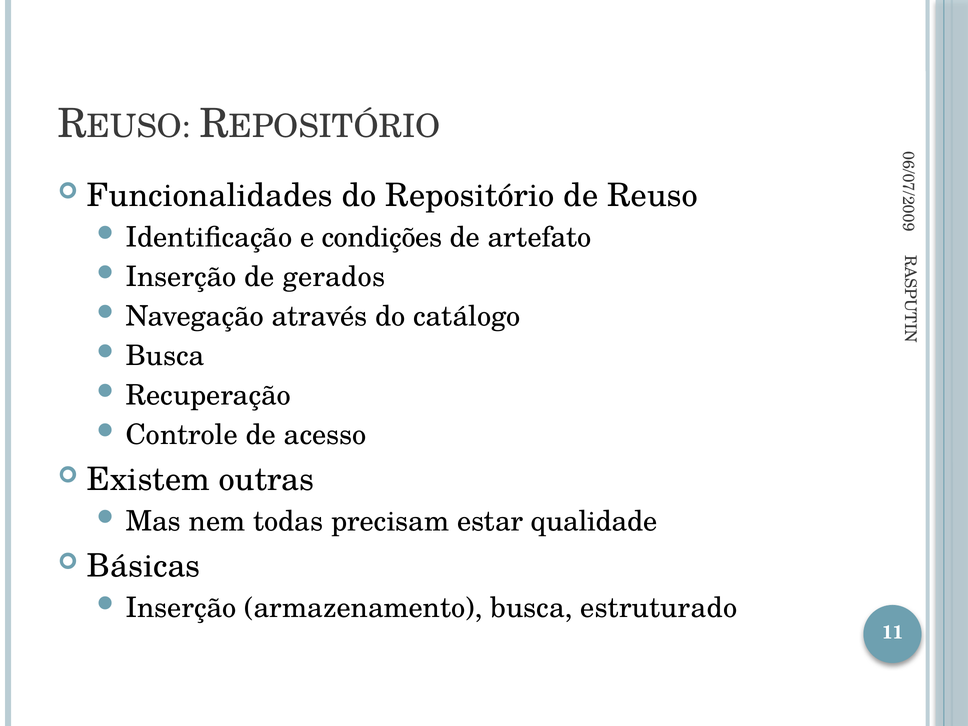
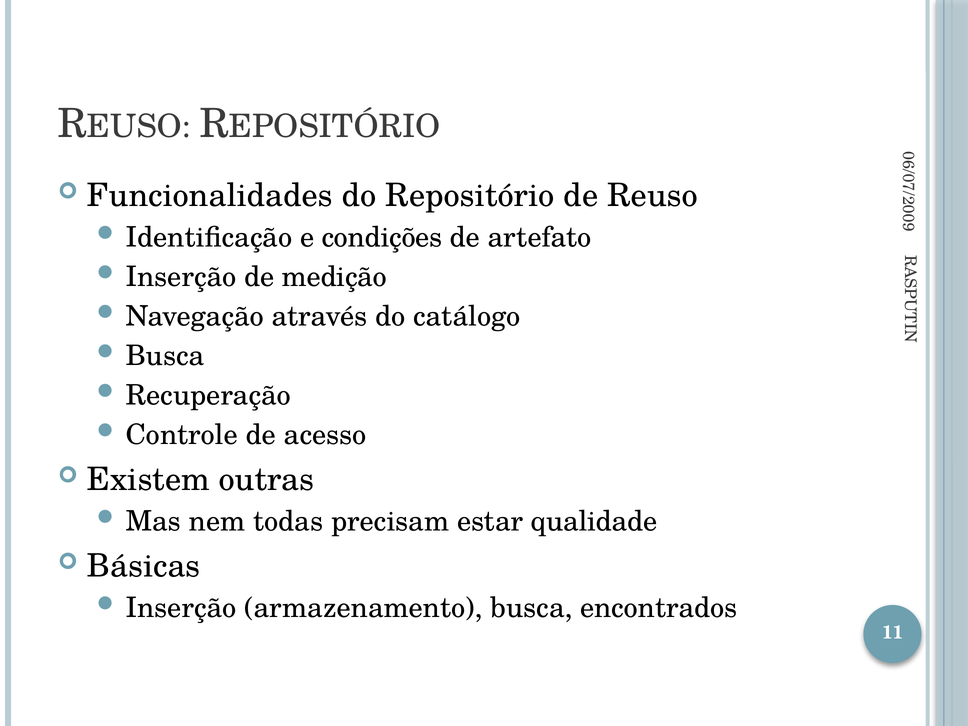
gerados: gerados -> medição (334, 277)
estruturado: estruturado -> encontrados (659, 608)
